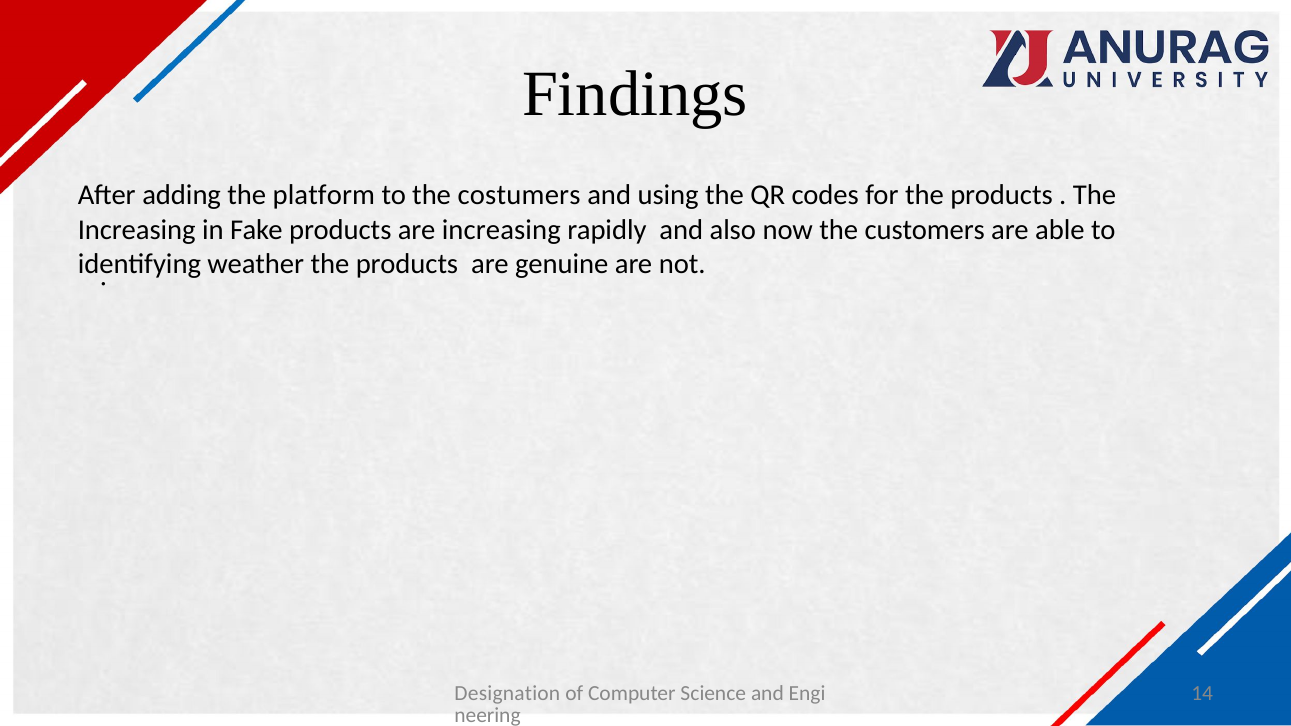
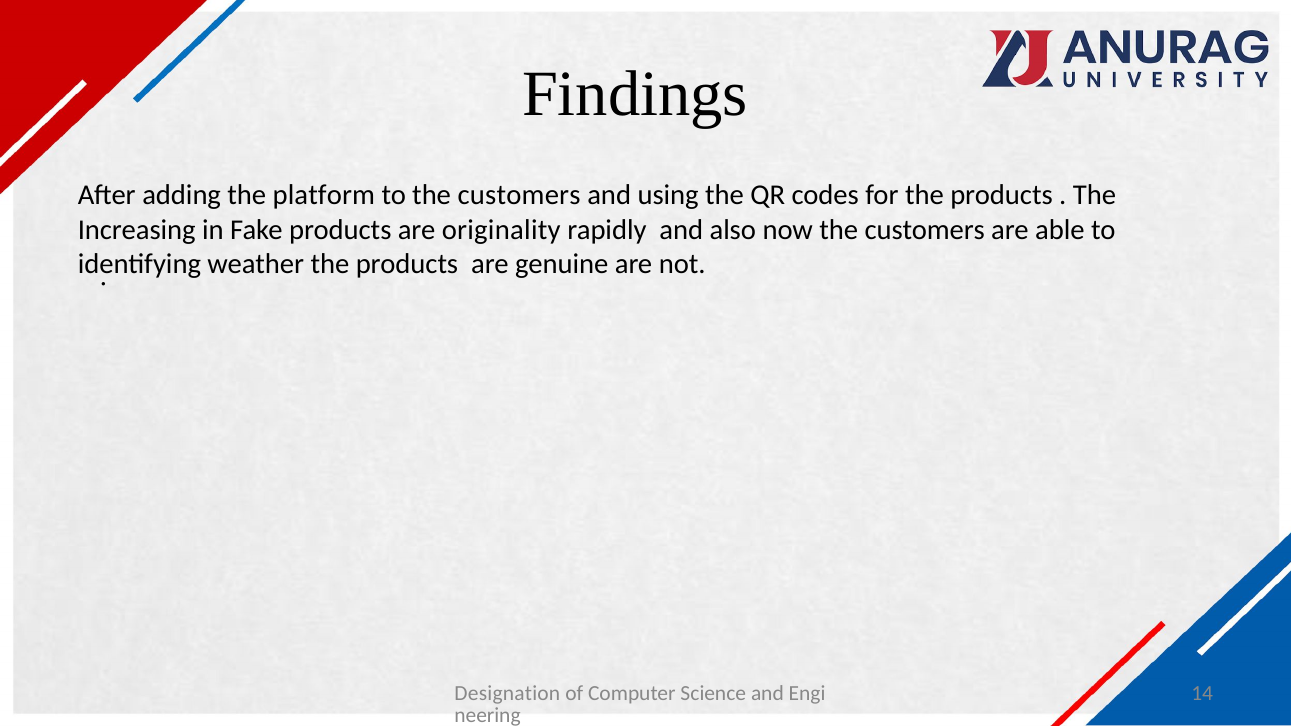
to the costumers: costumers -> customers (519, 195)
are increasing: increasing -> originality (501, 230)
